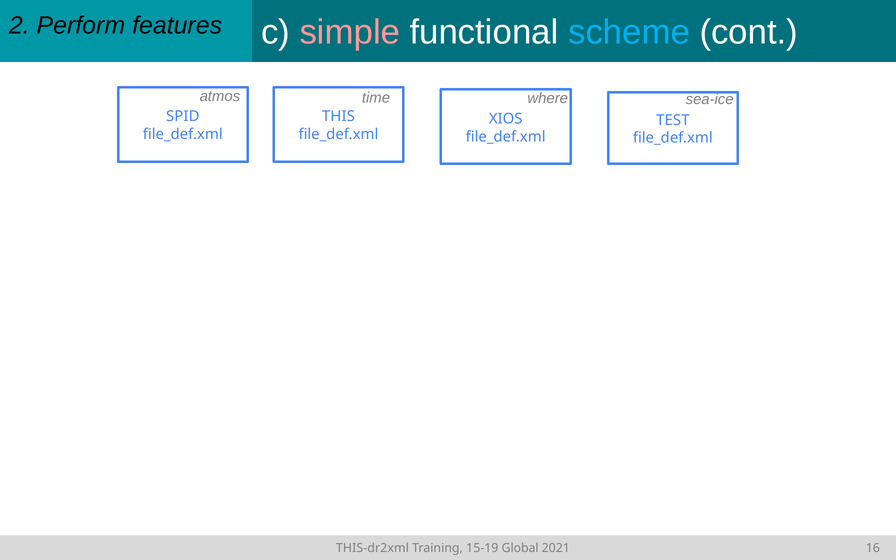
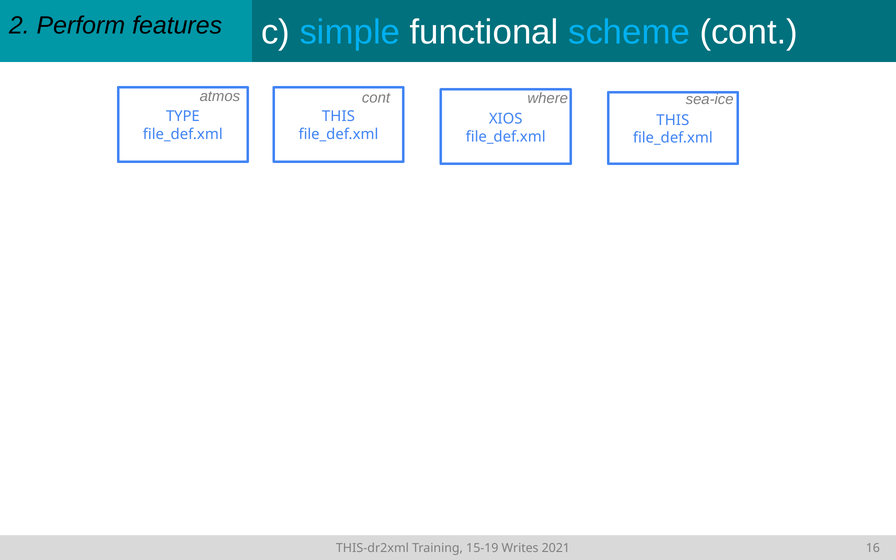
simple colour: pink -> light blue (350, 32)
atmos time: time -> cont (376, 98)
SPID: SPID -> TYPE (183, 117)
TEST: TEST -> THIS (673, 120)
Global: Global -> Writes (520, 548)
